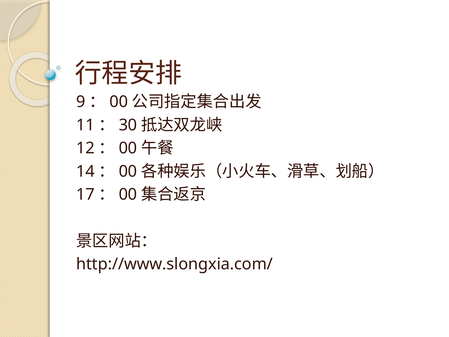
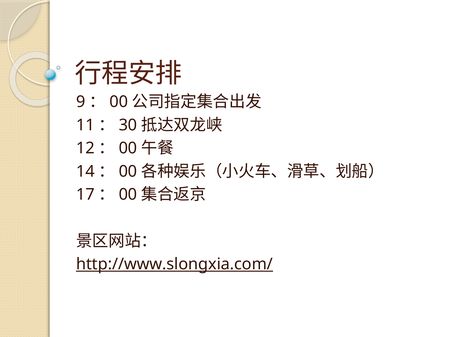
http://www.slongxia.com/ underline: none -> present (175, 264)
